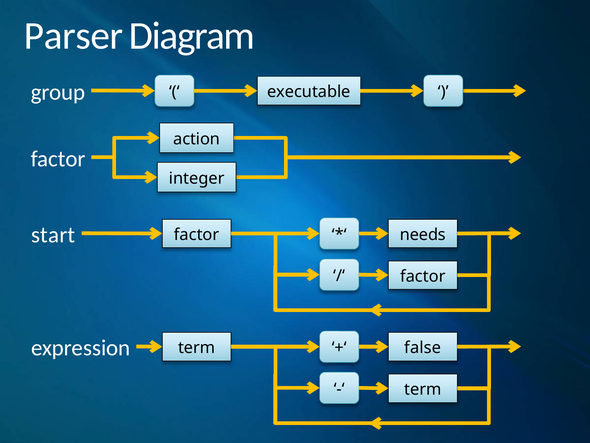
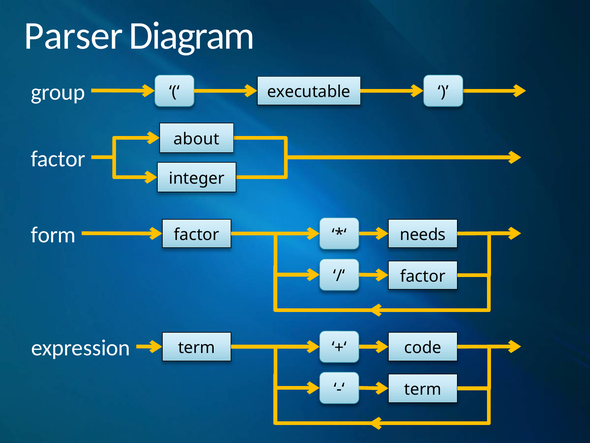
action: action -> about (197, 139)
start: start -> form (53, 235)
false: false -> code (423, 347)
